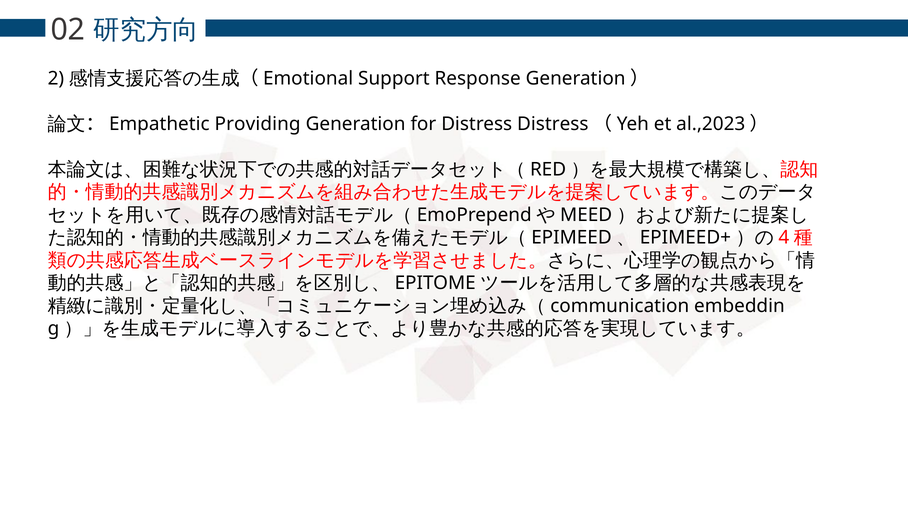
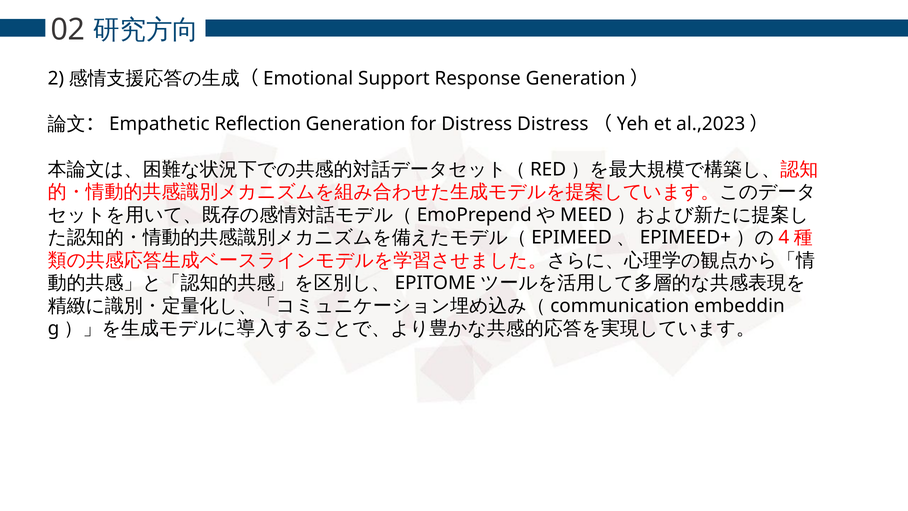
Providing: Providing -> Reflection (258, 124)
